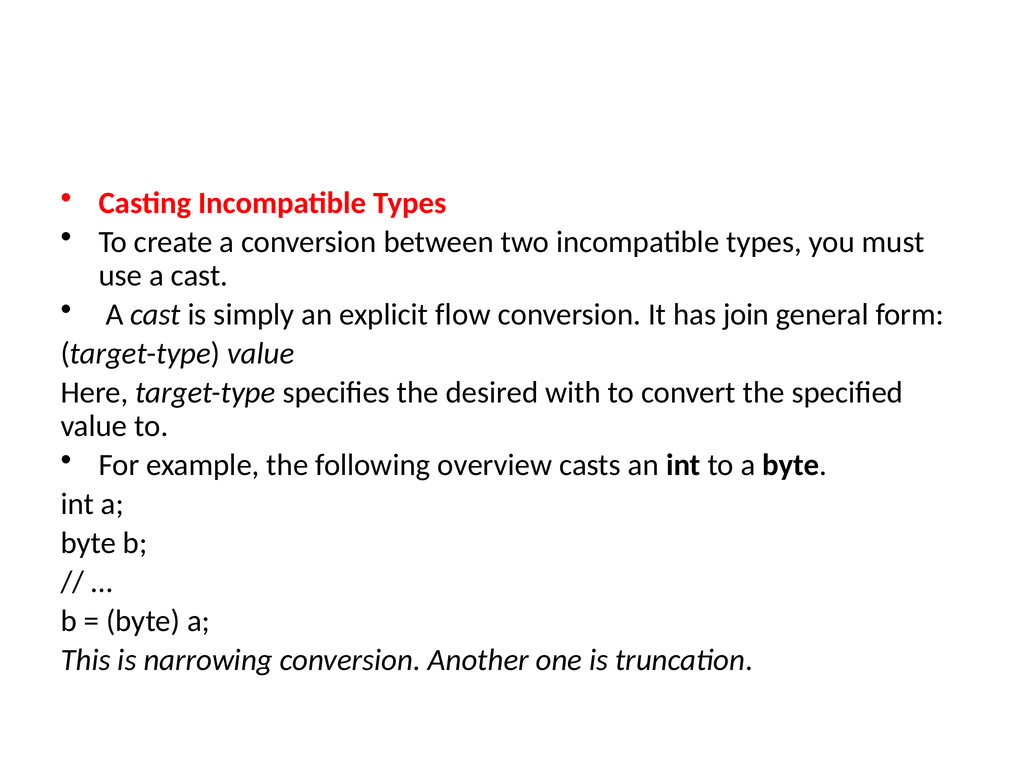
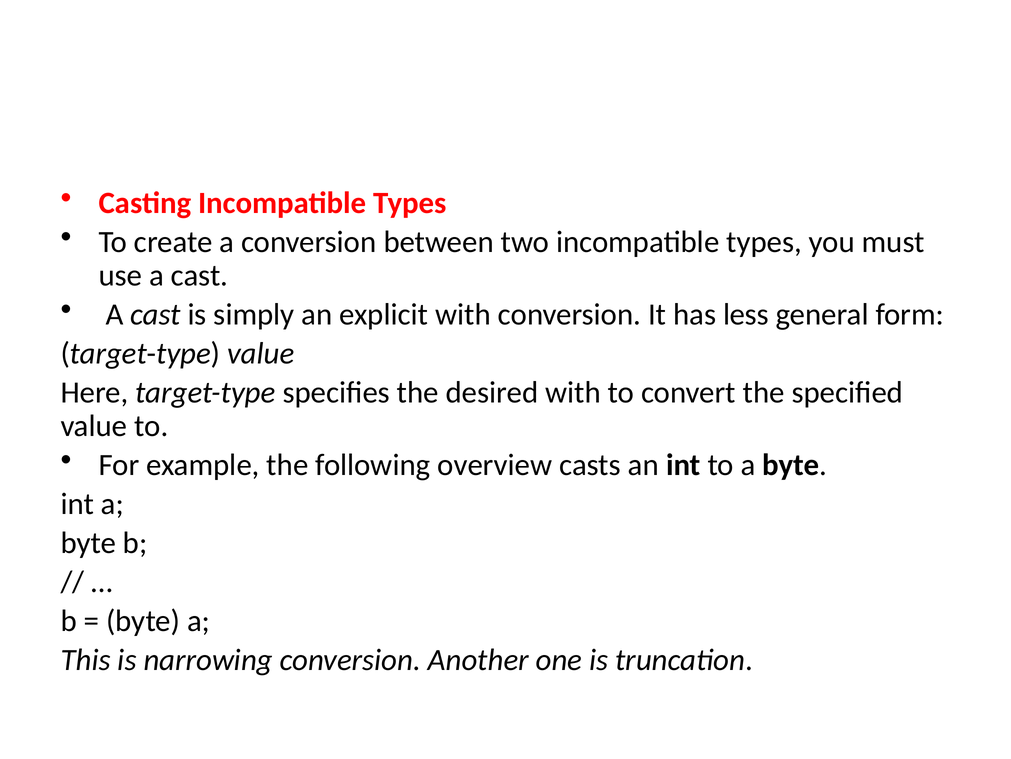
explicit flow: flow -> with (463, 314)
join: join -> less (746, 314)
